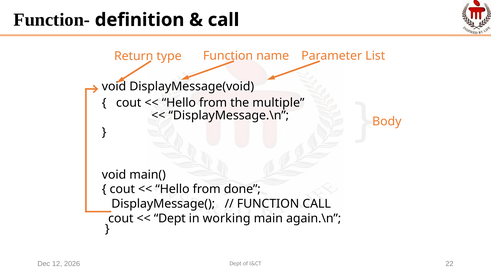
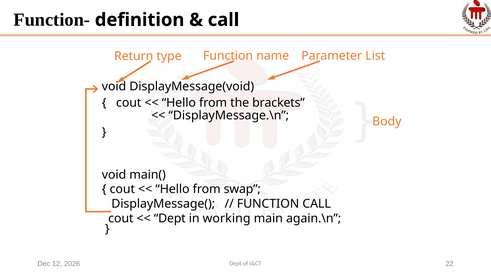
multiple: multiple -> brackets (278, 103)
done: done -> swap (242, 189)
